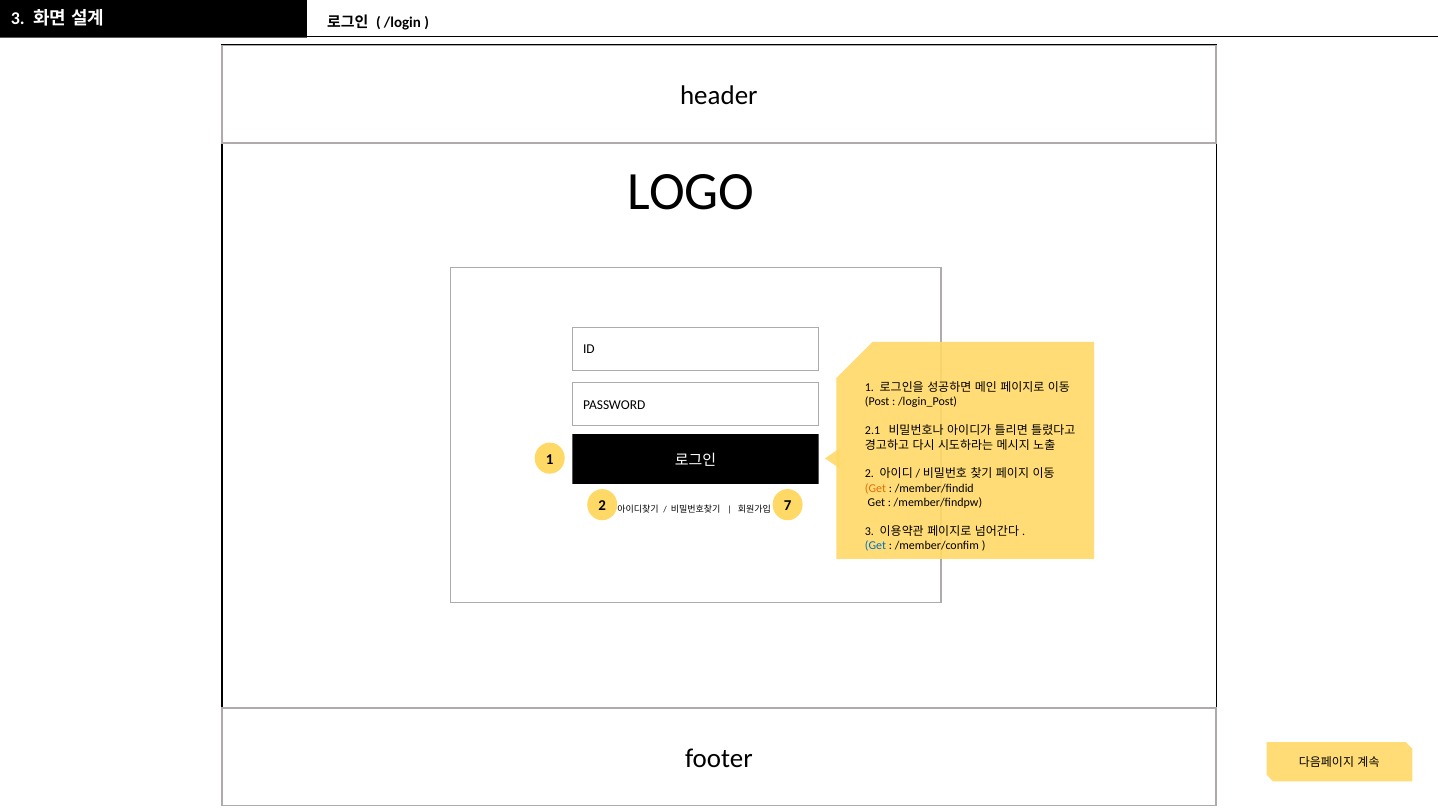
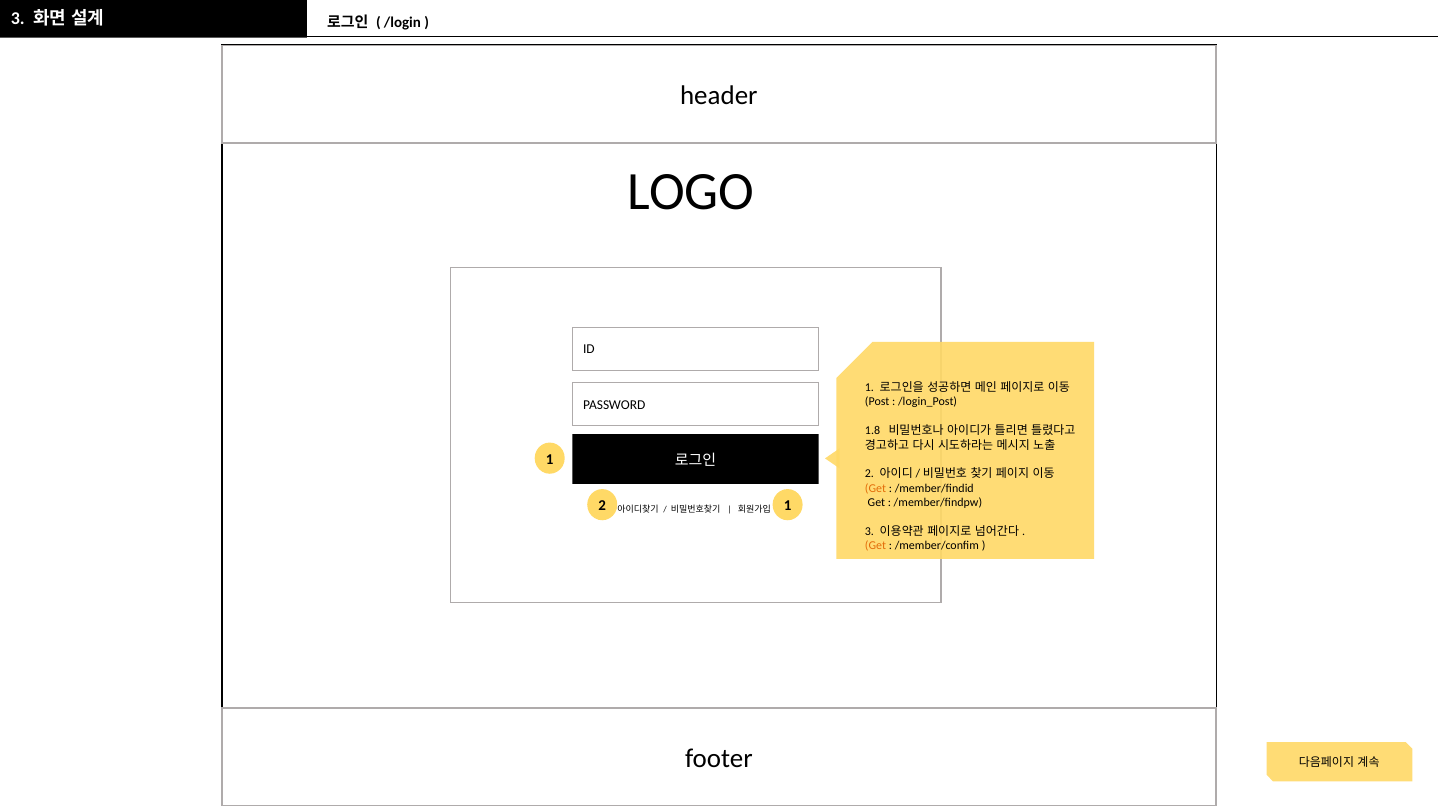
2.1: 2.1 -> 1.8 (873, 431)
2 7: 7 -> 1 (788, 506)
Get colour: blue -> orange (876, 545)
